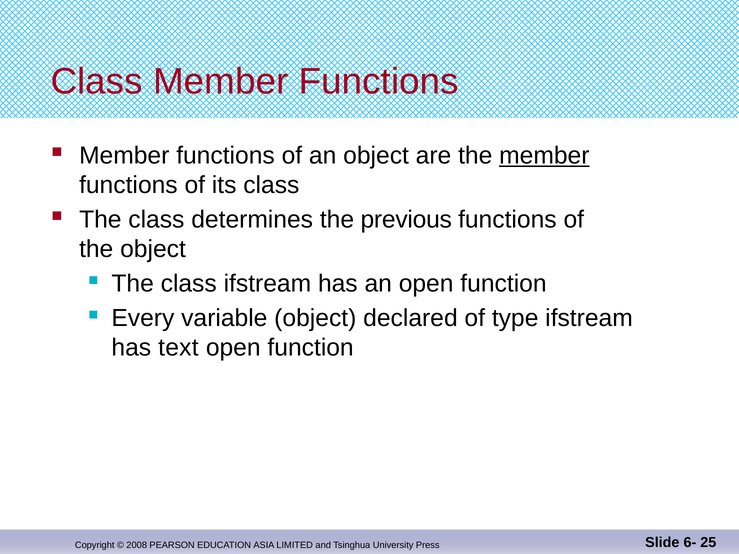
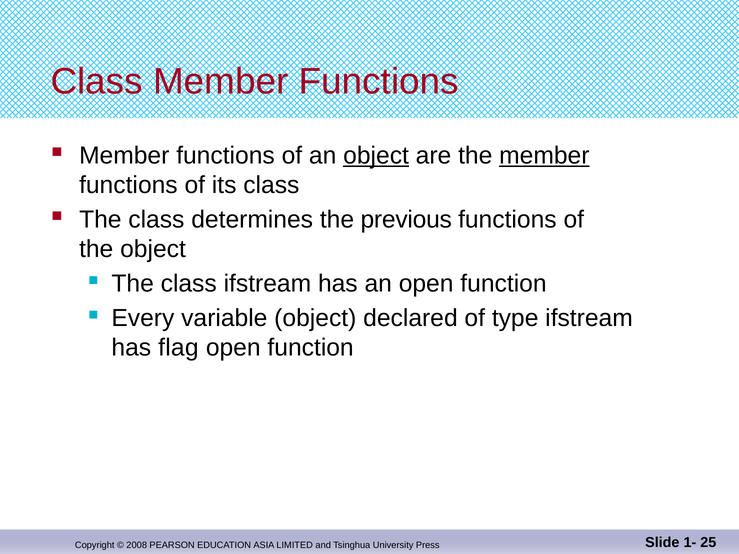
object underline: none -> present (376, 156)
text: text -> flag (178, 348)
6-: 6- -> 1- (690, 543)
